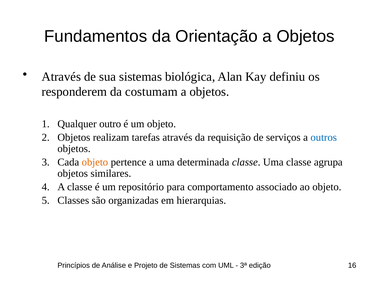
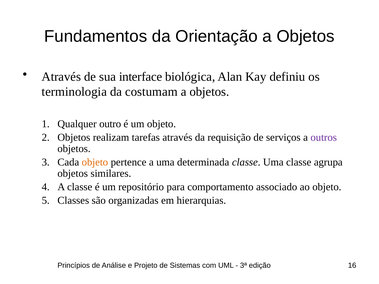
sua sistemas: sistemas -> interface (141, 77)
responderem: responderem -> terminologia (74, 92)
outros colour: blue -> purple (324, 137)
